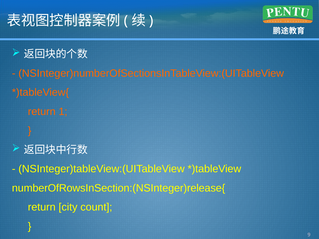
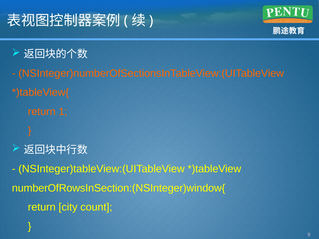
numberOfRowsInSection:(NSInteger)release{: numberOfRowsInSection:(NSInteger)release{ -> numberOfRowsInSection:(NSInteger)window{ (119, 188)
